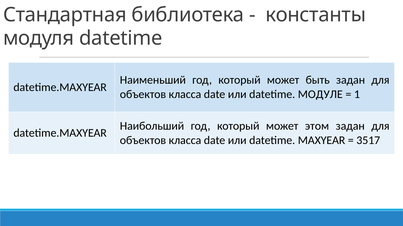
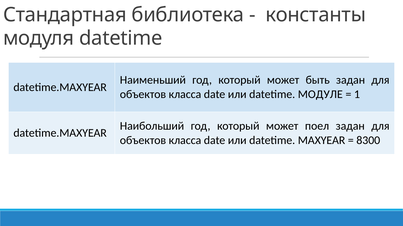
этом: этом -> поел (317, 126)
3517: 3517 -> 8300 (368, 141)
